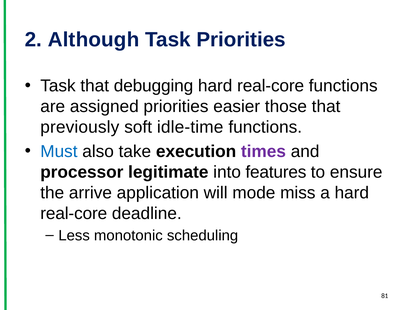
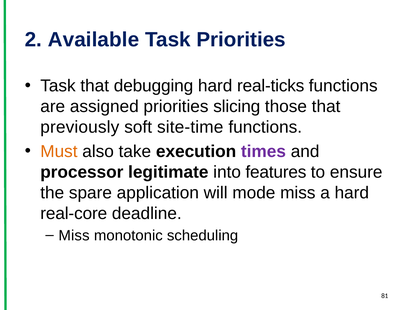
Although: Although -> Available (94, 40)
real-core: real-core -> real-ticks (271, 86)
easier: easier -> slicing (237, 107)
idle-time: idle-time -> site-time (190, 127)
Must colour: blue -> orange (59, 151)
arrive: arrive -> spare (90, 193)
Less: Less -> Miss (74, 235)
